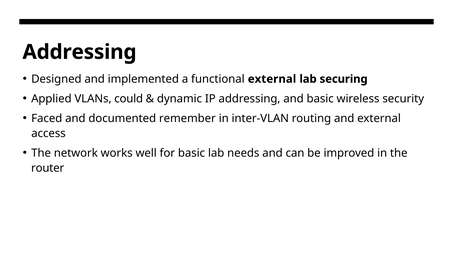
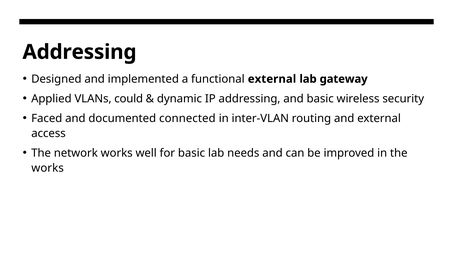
securing: securing -> gateway (344, 79)
remember: remember -> connected (187, 118)
router: router -> works (48, 168)
